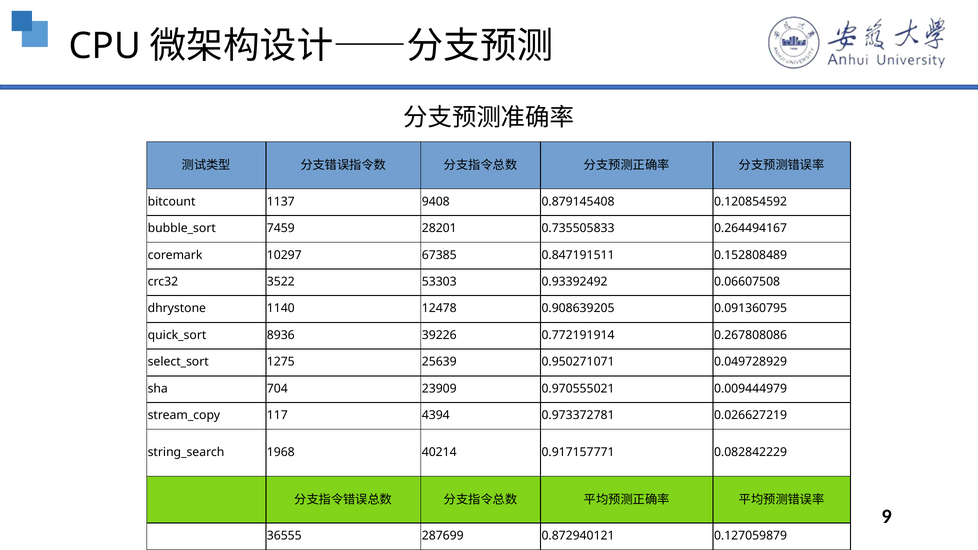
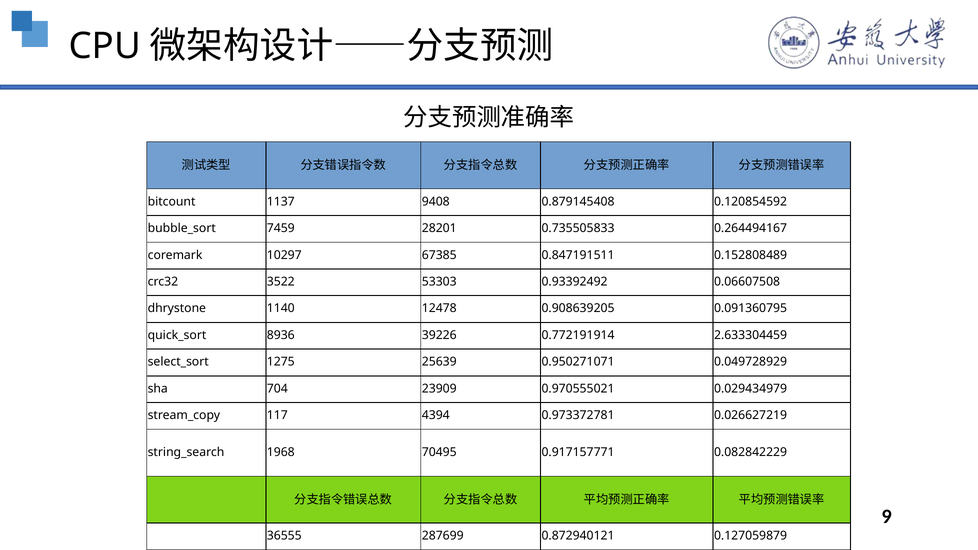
0.267808086: 0.267808086 -> 2.633304459 (751, 335)
0.009444979: 0.009444979 -> 0.029434979 (751, 389)
40214: 40214 -> 70495 (439, 452)
